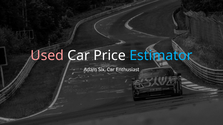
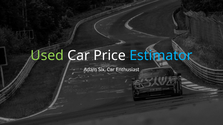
Used colour: pink -> light green (47, 56)
